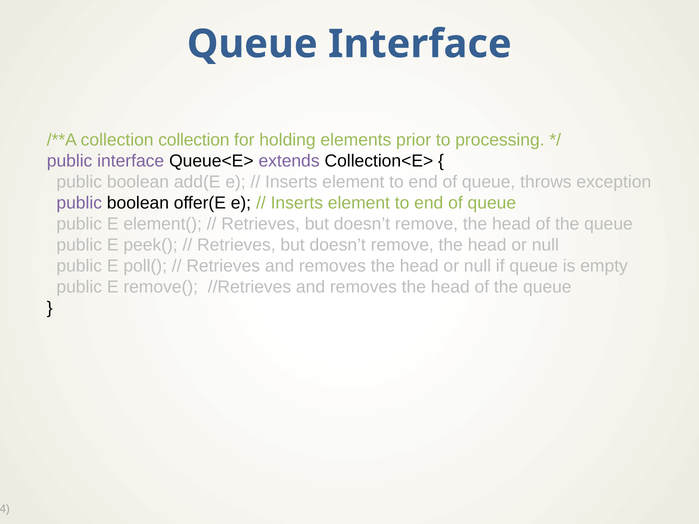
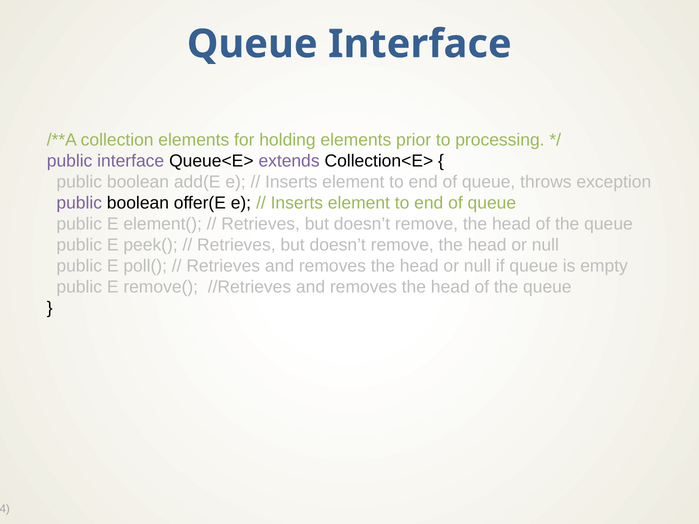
collection collection: collection -> elements (194, 140)
